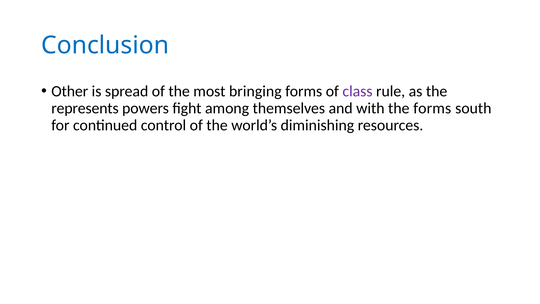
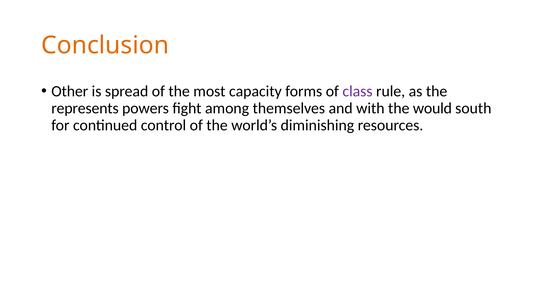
Conclusion colour: blue -> orange (105, 45)
bringing: bringing -> capacity (255, 91)
the forms: forms -> would (432, 108)
